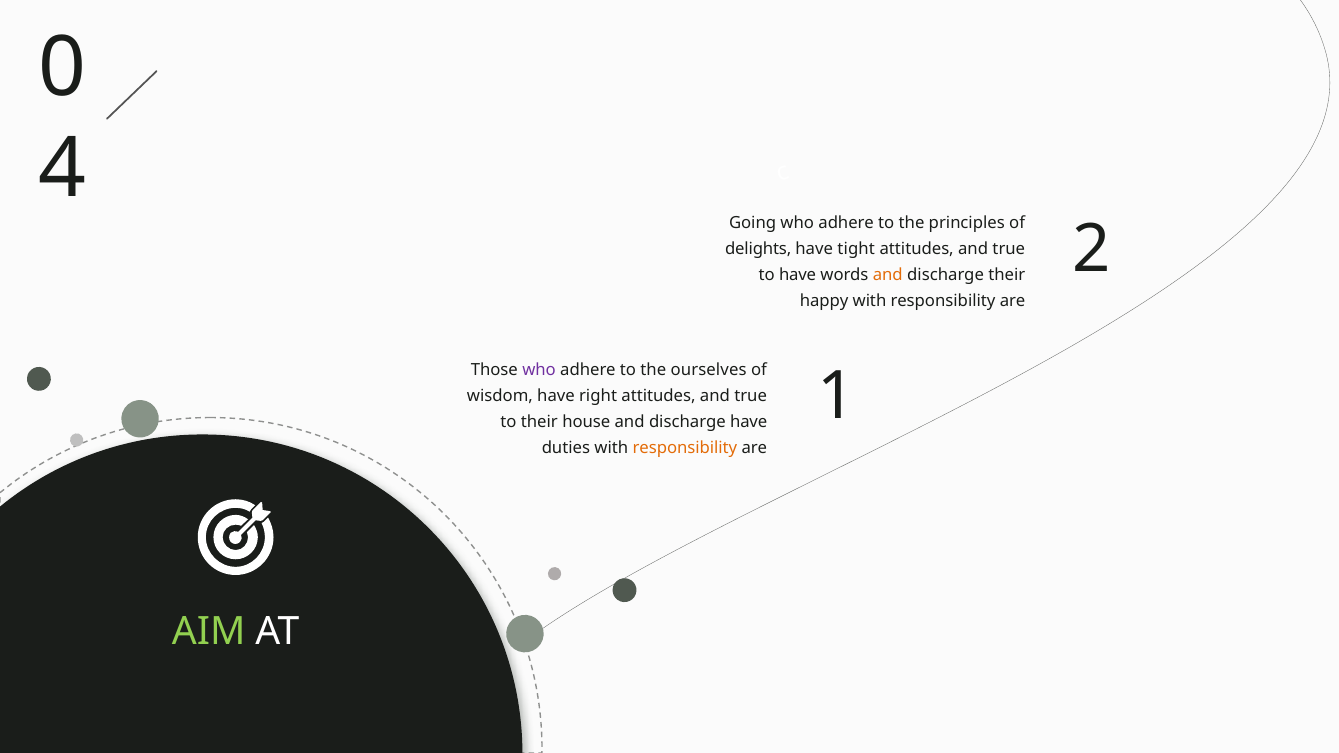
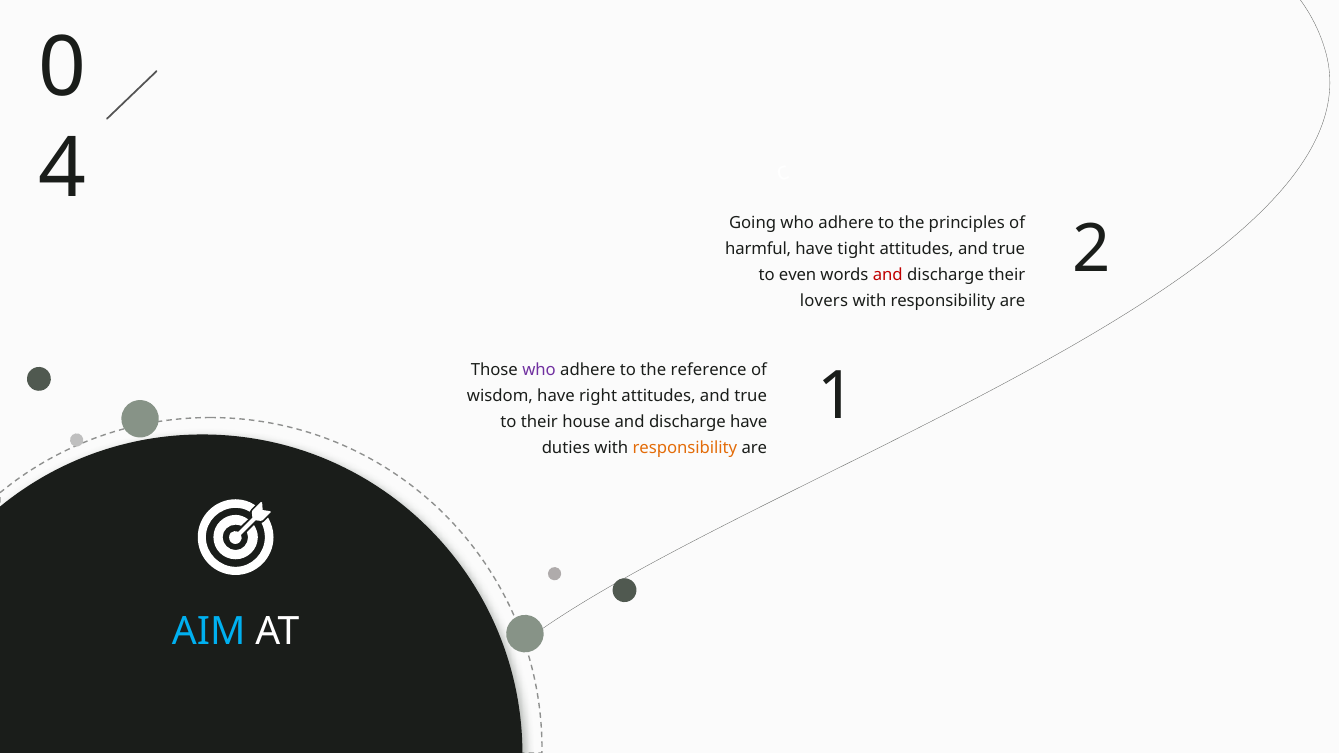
delights: delights -> harmful (758, 249)
to have: have -> even (798, 275)
and colour: orange -> red (888, 275)
happy: happy -> lovers (824, 301)
ourselves: ourselves -> reference (709, 370)
AIM colour: light green -> light blue (209, 631)
